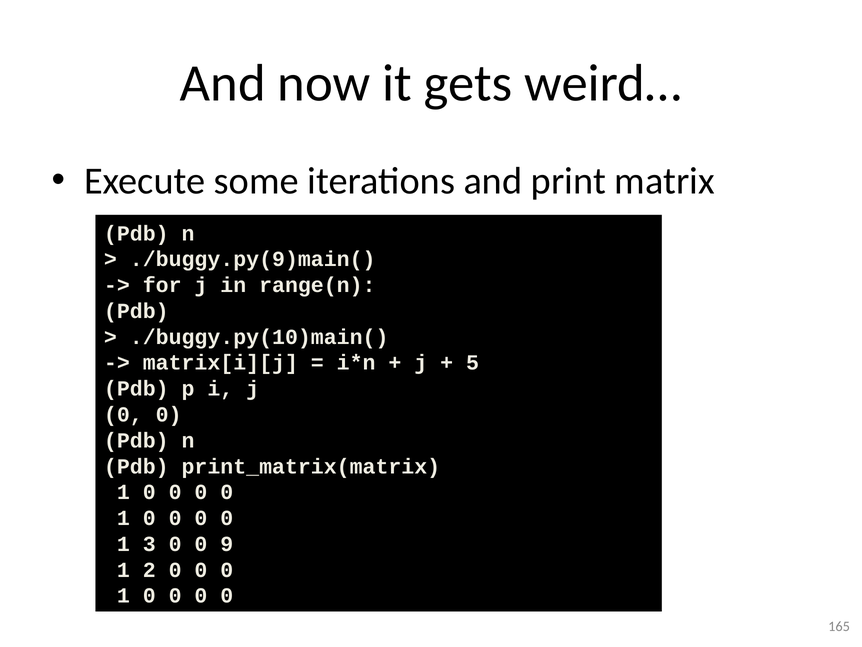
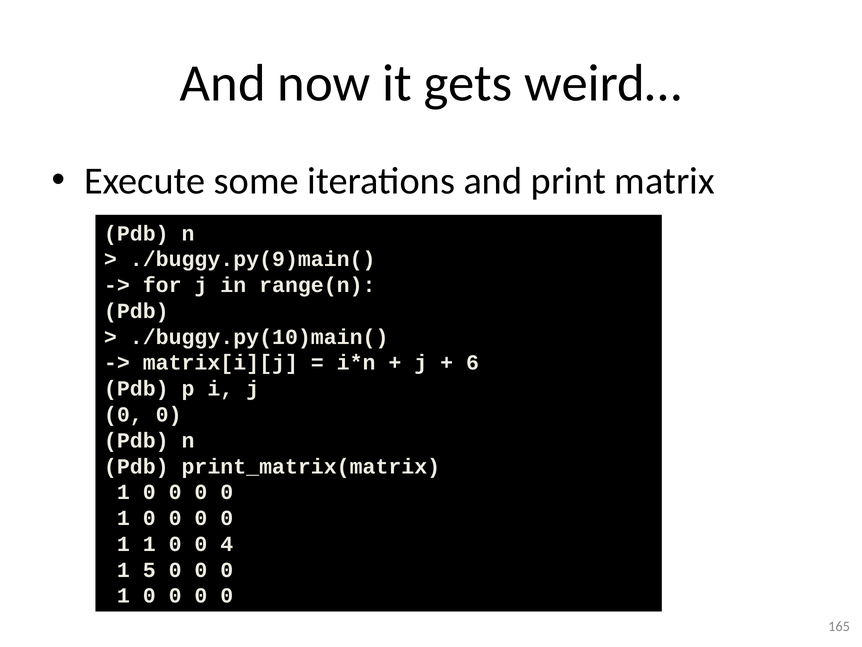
5: 5 -> 6 (472, 363)
1 3: 3 -> 1 (149, 544)
9: 9 -> 4 (227, 544)
2: 2 -> 5 (149, 569)
